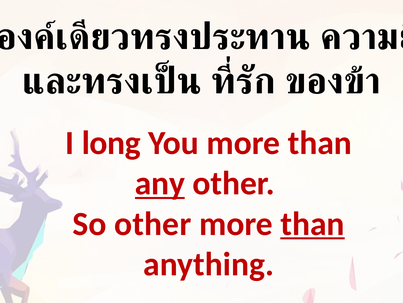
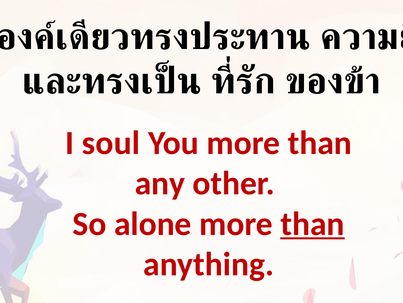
long: long -> soul (111, 143)
any underline: present -> none (160, 183)
So other: other -> alone (153, 223)
